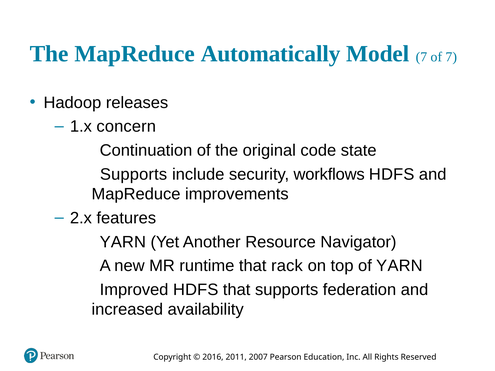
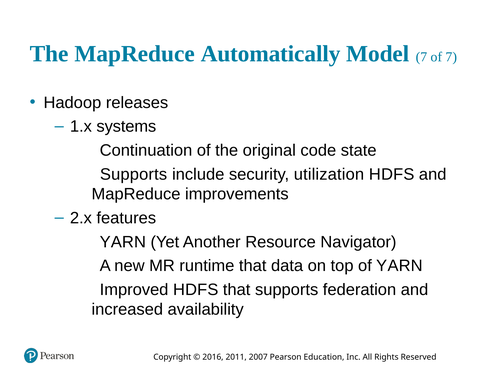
concern: concern -> systems (126, 127)
workflows: workflows -> utilization (329, 174)
rack: rack -> data (287, 266)
